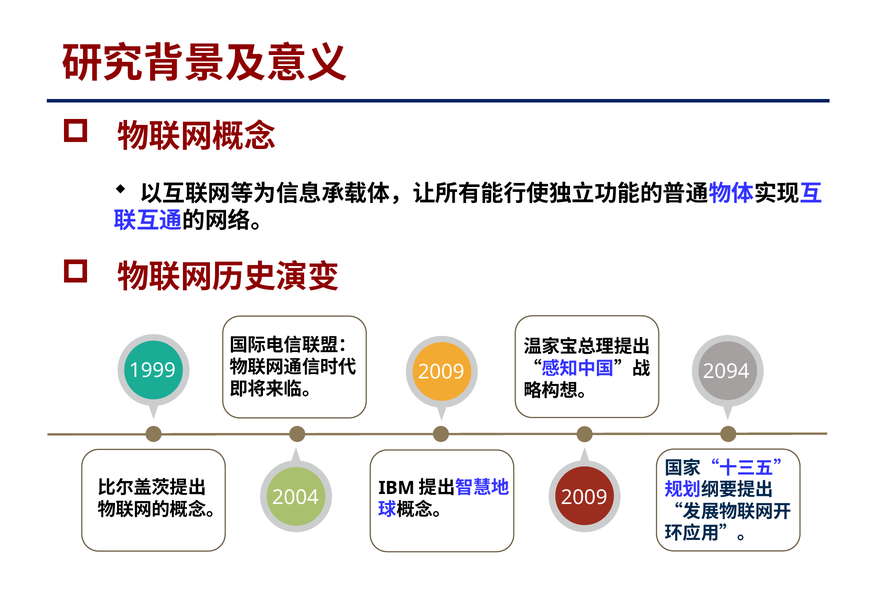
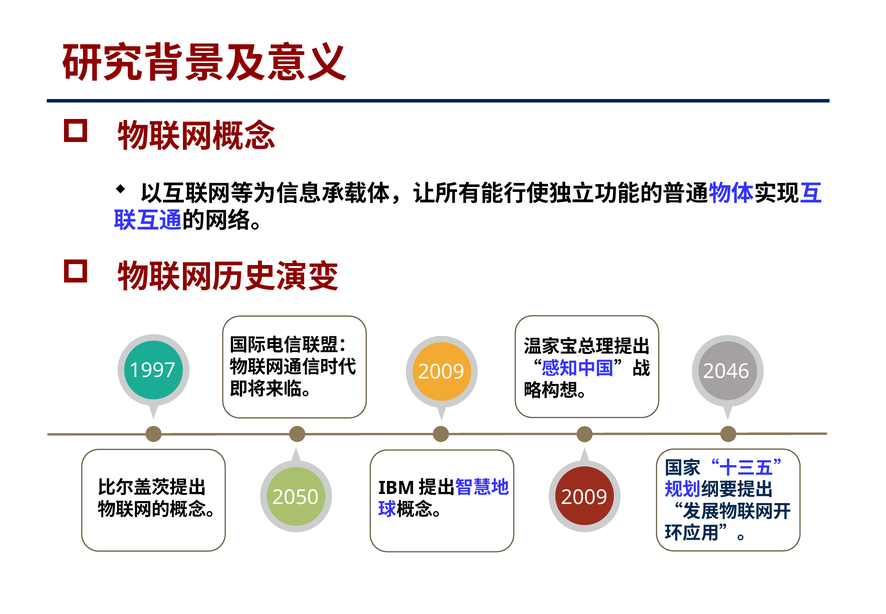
1999: 1999 -> 1997 (152, 370)
2094: 2094 -> 2046 (726, 371)
2004: 2004 -> 2050 (295, 497)
